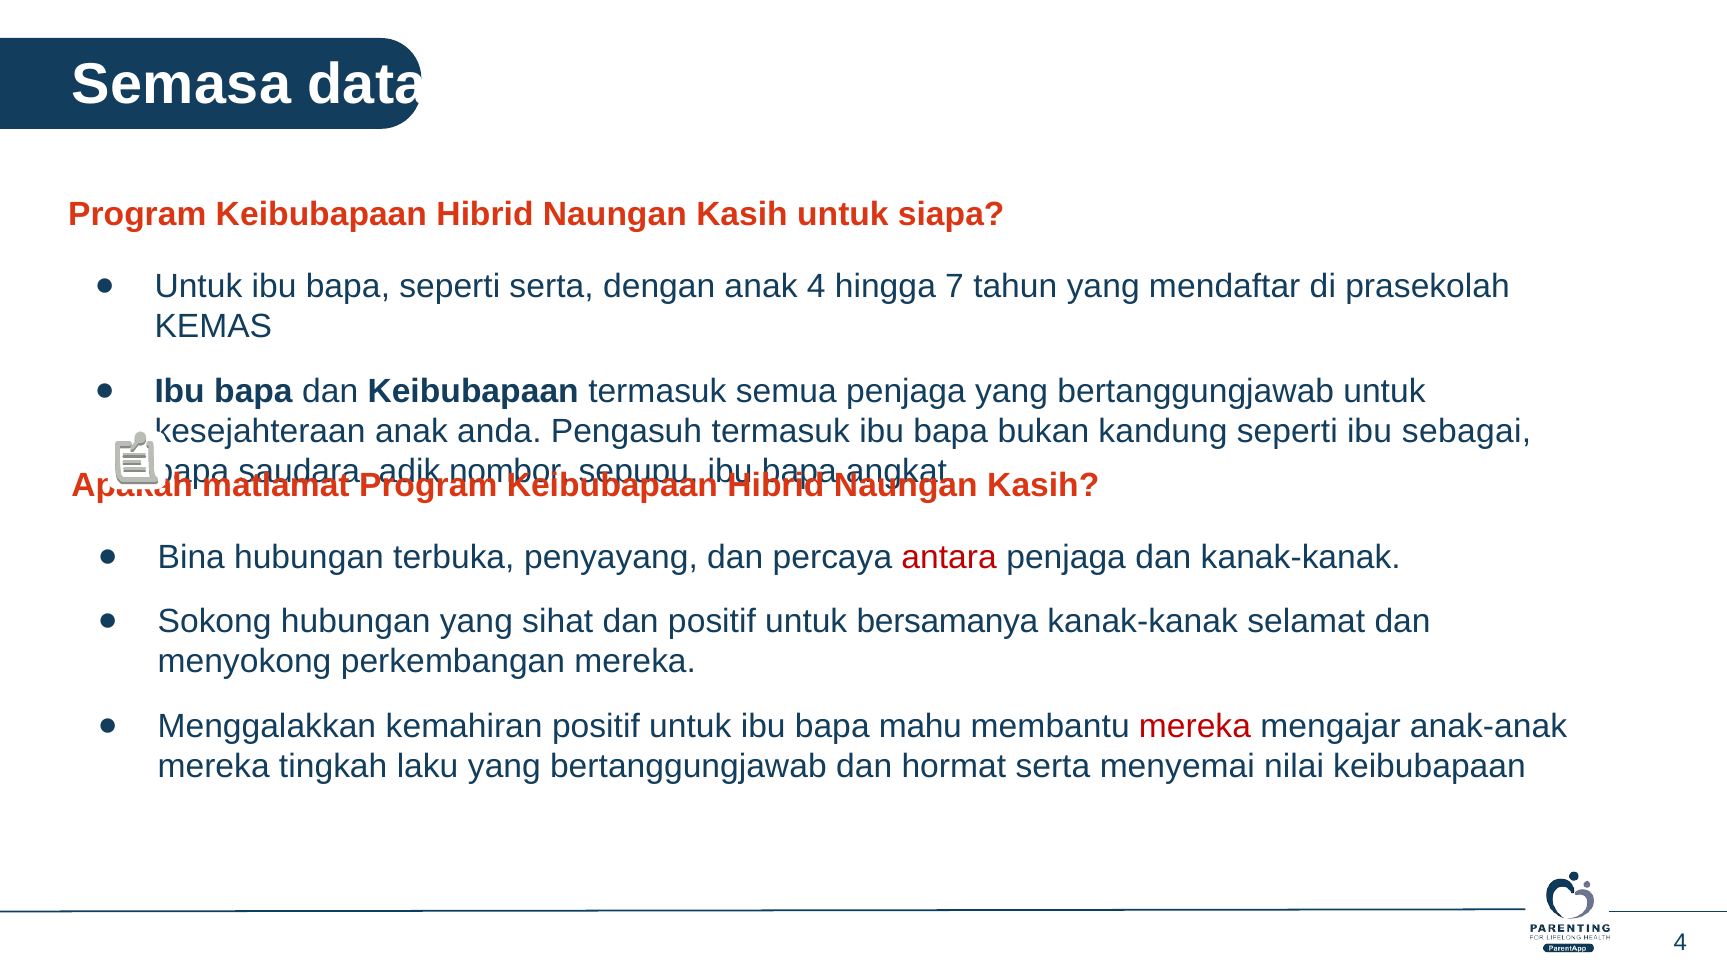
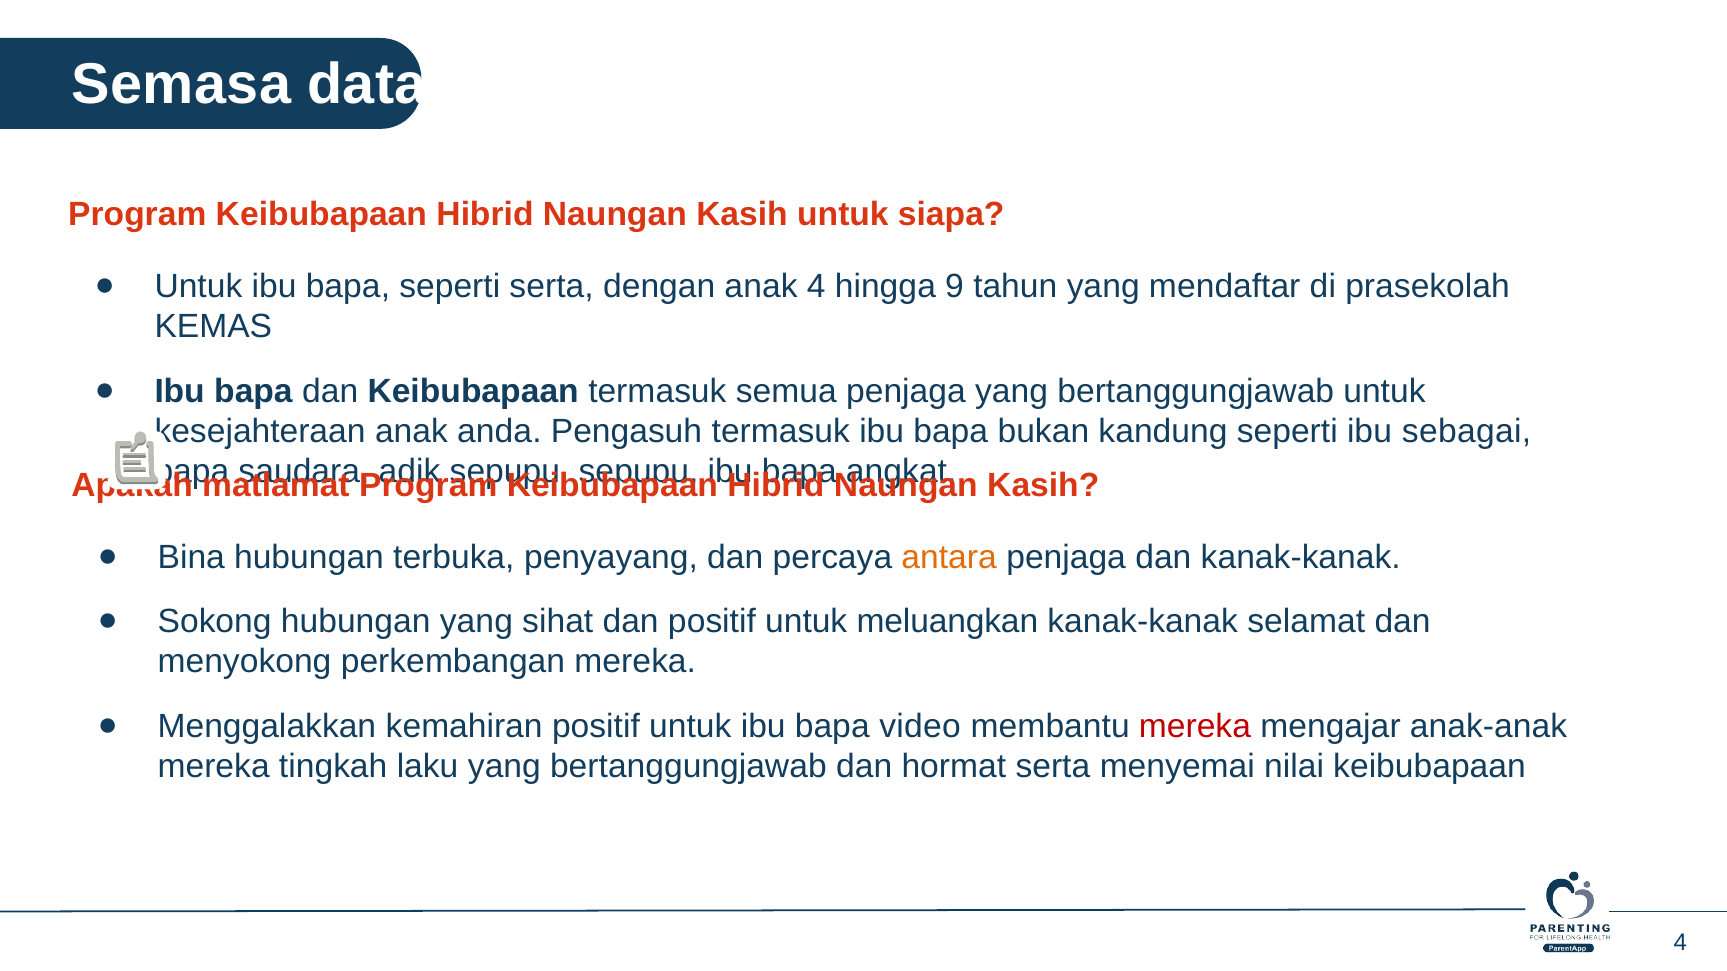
7: 7 -> 9 (955, 287)
nombor: nombor -> sepupu (510, 472)
antara colour: red -> orange (949, 557)
bersamanya: bersamanya -> meluangkan (947, 622)
mahu: mahu -> video (920, 726)
